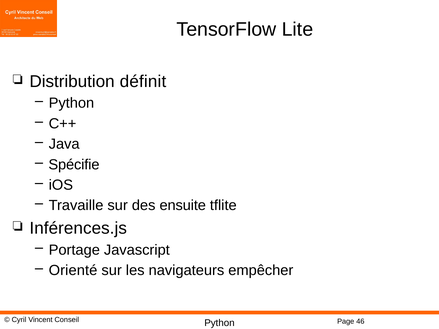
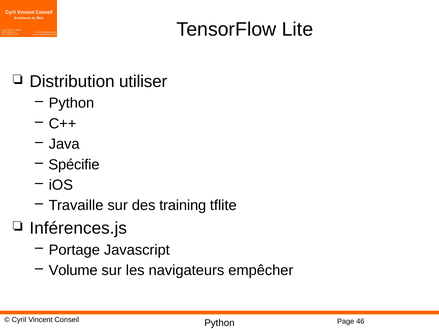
définit: définit -> utiliser (143, 81)
ensuite: ensuite -> training (183, 206)
Orienté: Orienté -> Volume (73, 271)
